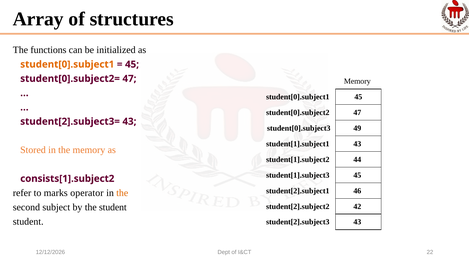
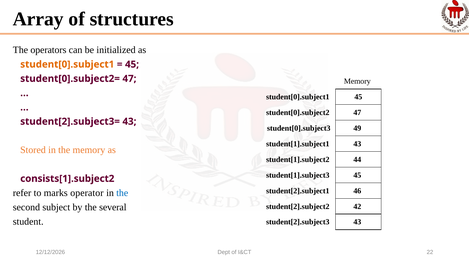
functions: functions -> operators (48, 50)
the colour: orange -> blue (122, 193)
the student: student -> several (113, 207)
